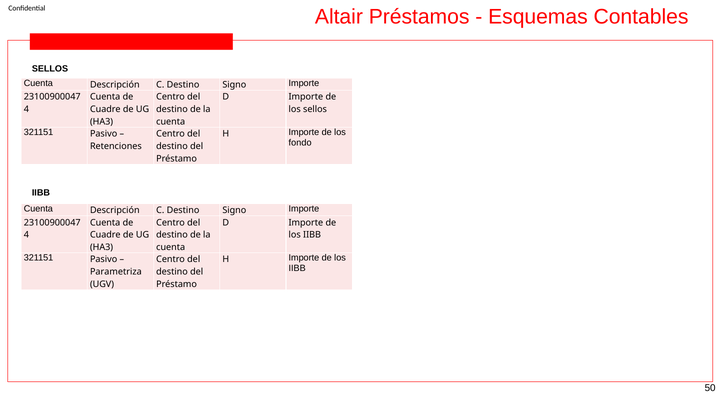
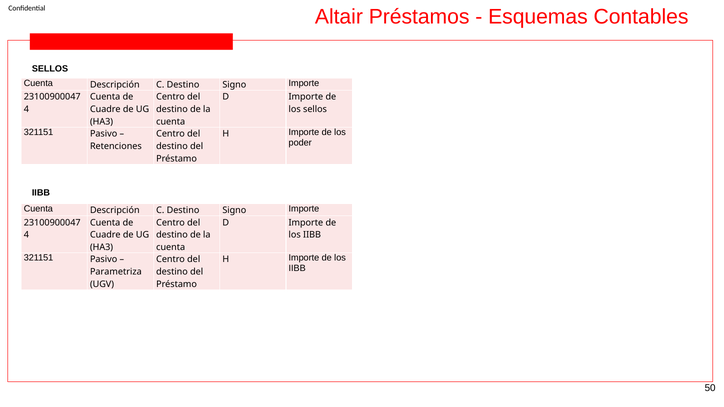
fondo: fondo -> poder (300, 143)
